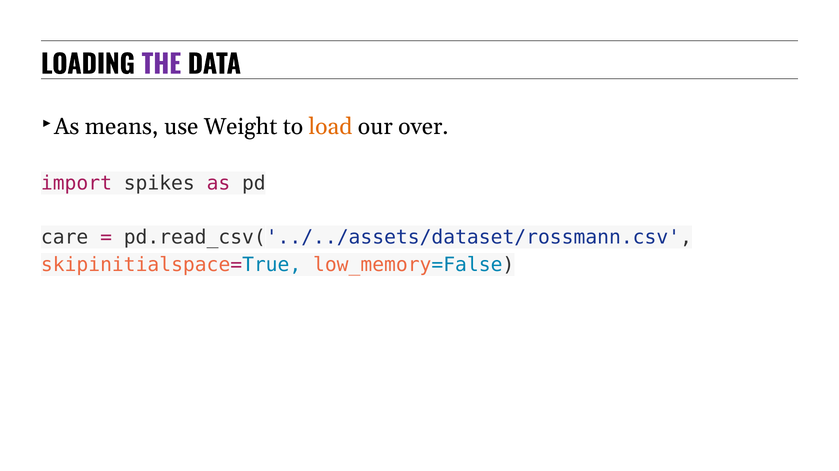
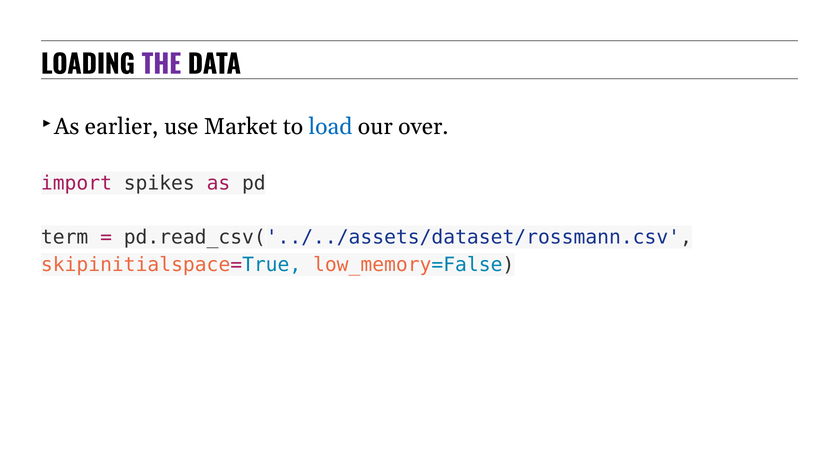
means: means -> earlier (122, 127)
Weight: Weight -> Market (241, 127)
load colour: orange -> blue (330, 127)
care: care -> term (65, 238)
